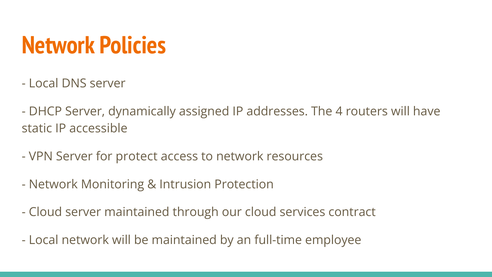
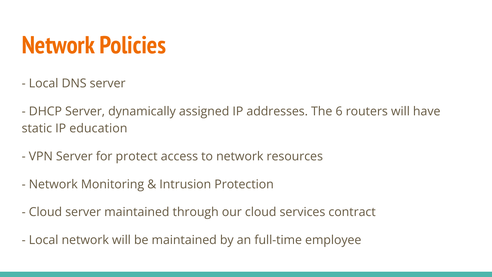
4: 4 -> 6 (339, 111)
accessible: accessible -> education (98, 128)
